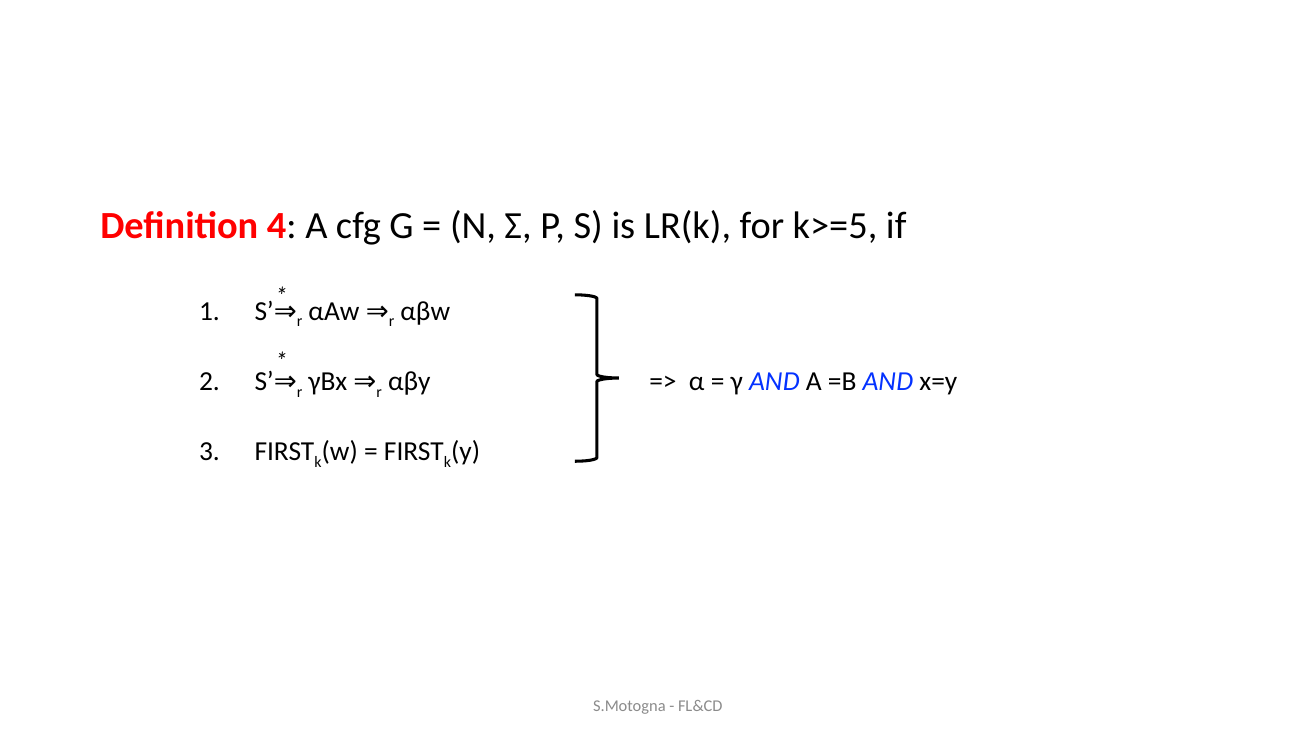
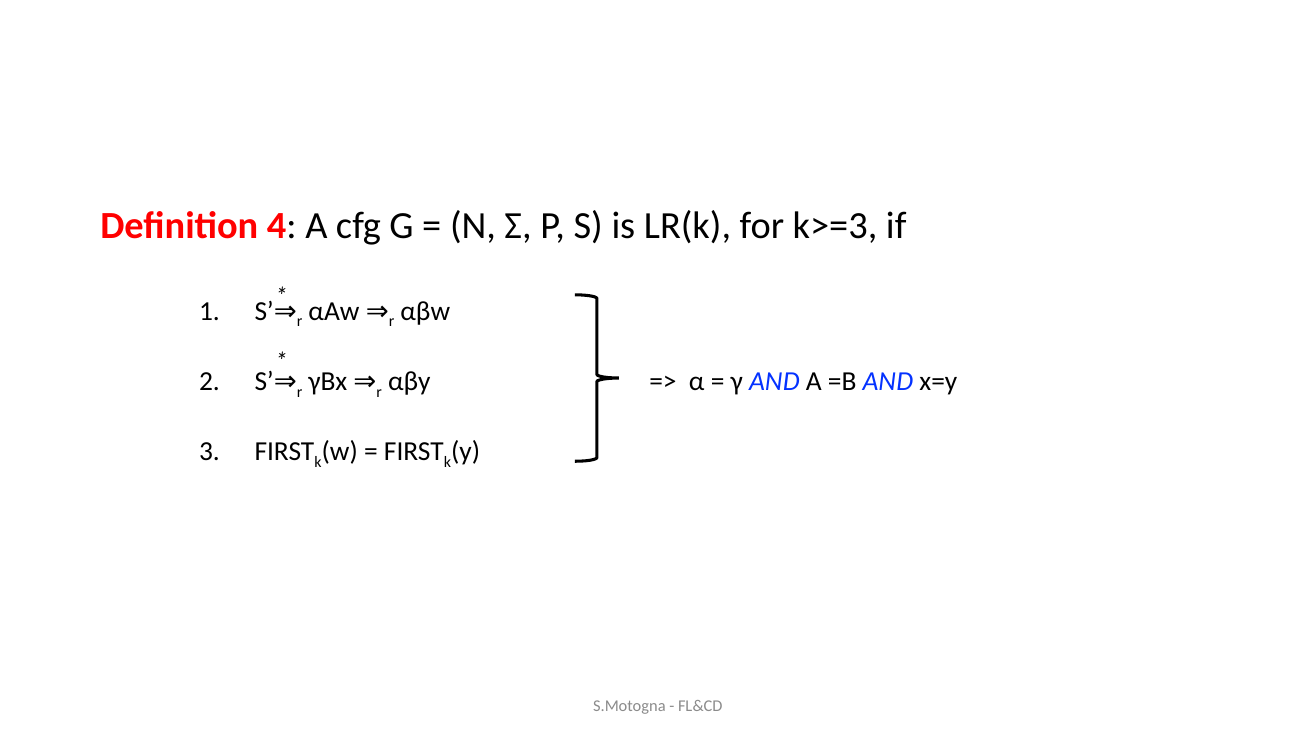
k>=5: k>=5 -> k>=3 (835, 226)
